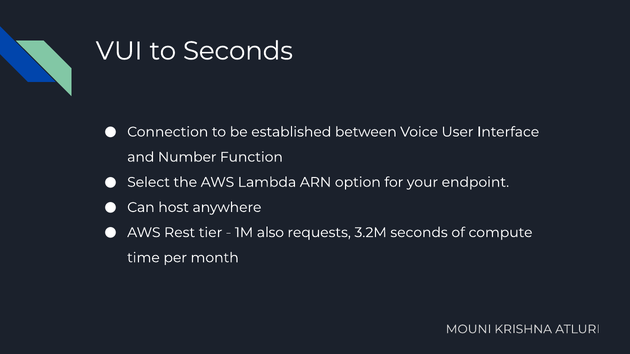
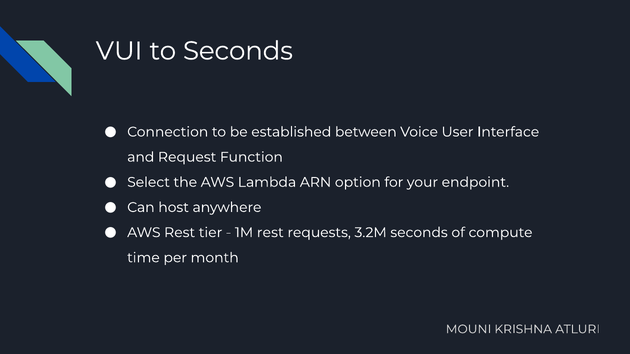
Number: Number -> Request (187, 157)
1M also: also -> rest (270, 233)
